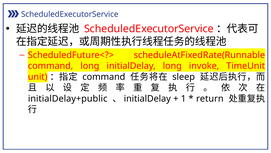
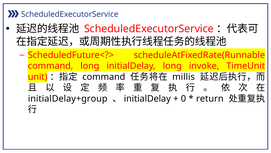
sleep: sleep -> millis (184, 77)
initialDelay+public: initialDelay+public -> initialDelay+group (68, 98)
1: 1 -> 0 (183, 98)
